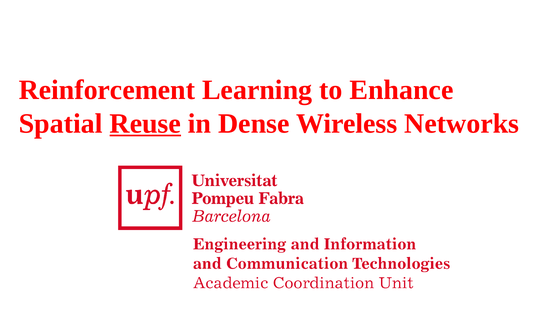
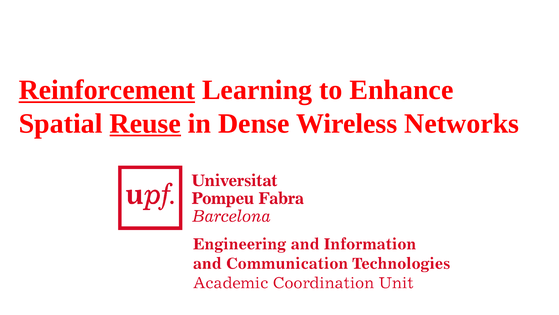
Reinforcement underline: none -> present (107, 90)
